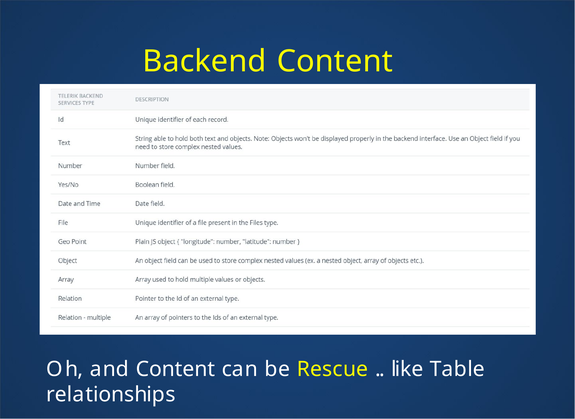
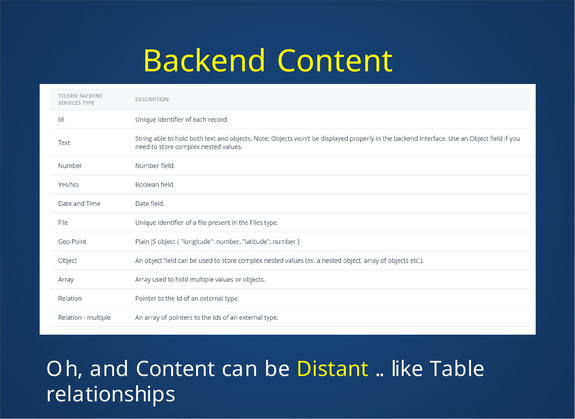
Rescue: Rescue -> Distant (333, 369)
